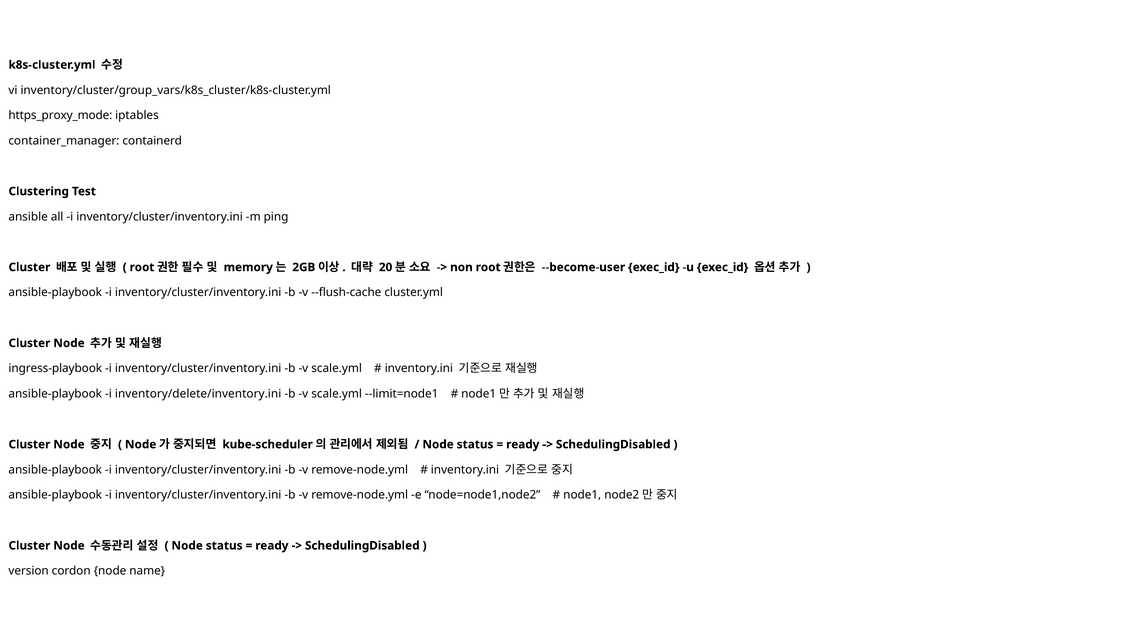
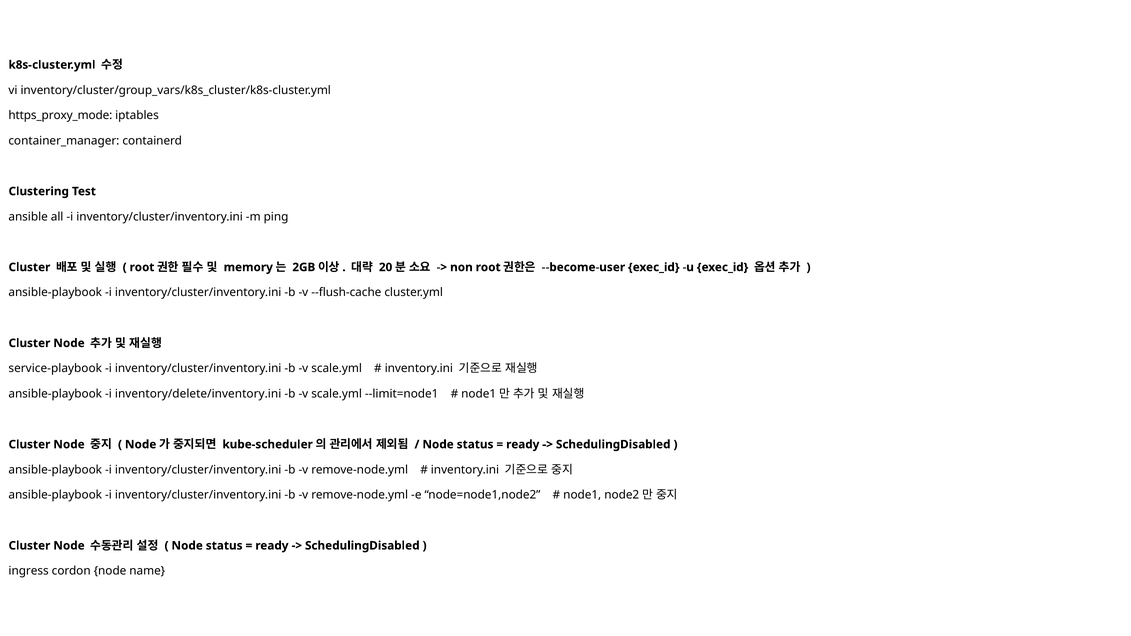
ingress-playbook: ingress-playbook -> service-playbook (55, 369)
version: version -> ingress (29, 571)
